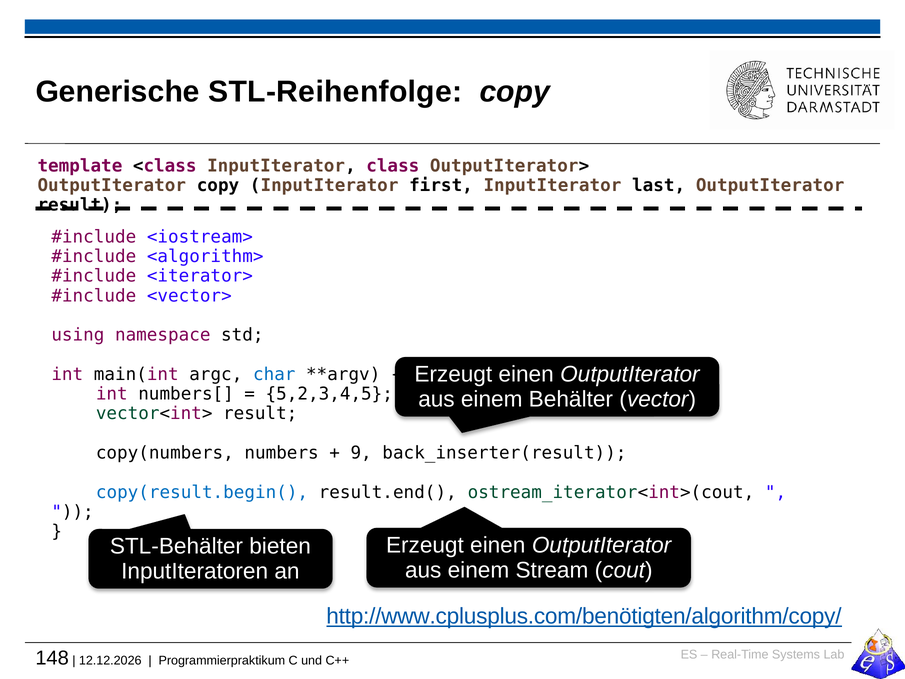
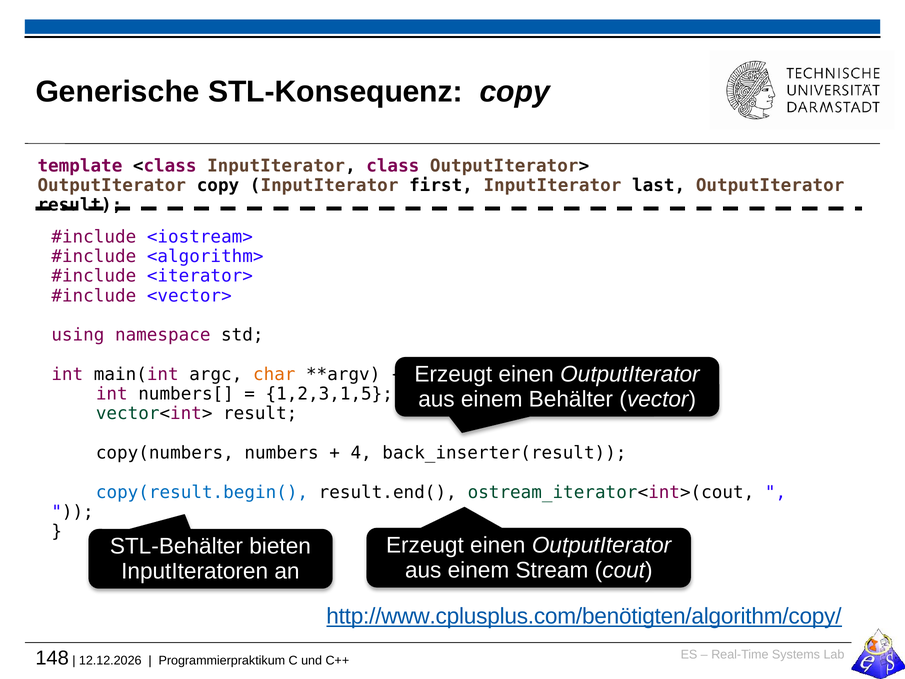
STL-Reihenfolge: STL-Reihenfolge -> STL-Konsequenz (335, 92)
char colour: blue -> orange (274, 374)
5,2,3,4,5: 5,2,3,4,5 -> 1,2,3,1,5 (329, 394)
9: 9 -> 4 (361, 453)
